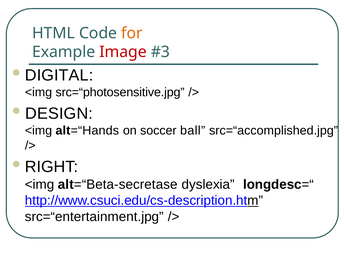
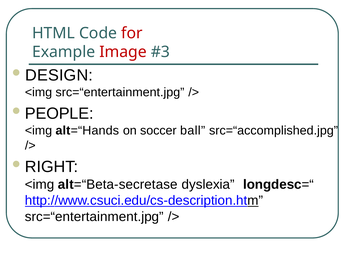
for colour: orange -> red (132, 33)
DIGITAL: DIGITAL -> DESIGN (59, 75)
<img src=“photosensitive.jpg: src=“photosensitive.jpg -> src=“entertainment.jpg (120, 92)
DESIGN: DESIGN -> PEOPLE (59, 113)
